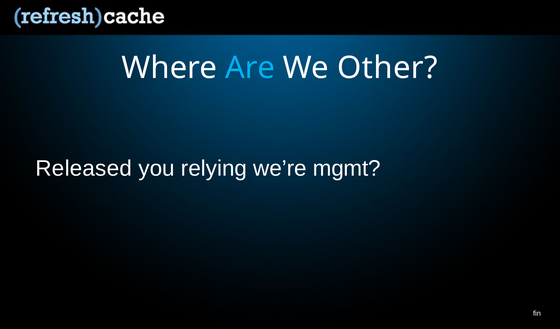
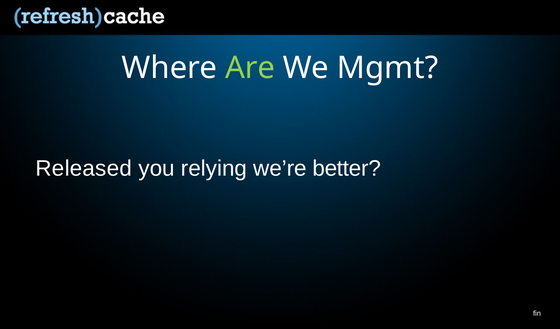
Are colour: light blue -> light green (250, 68)
Other: Other -> Mgmt (388, 68)
mgmt: mgmt -> better (347, 169)
